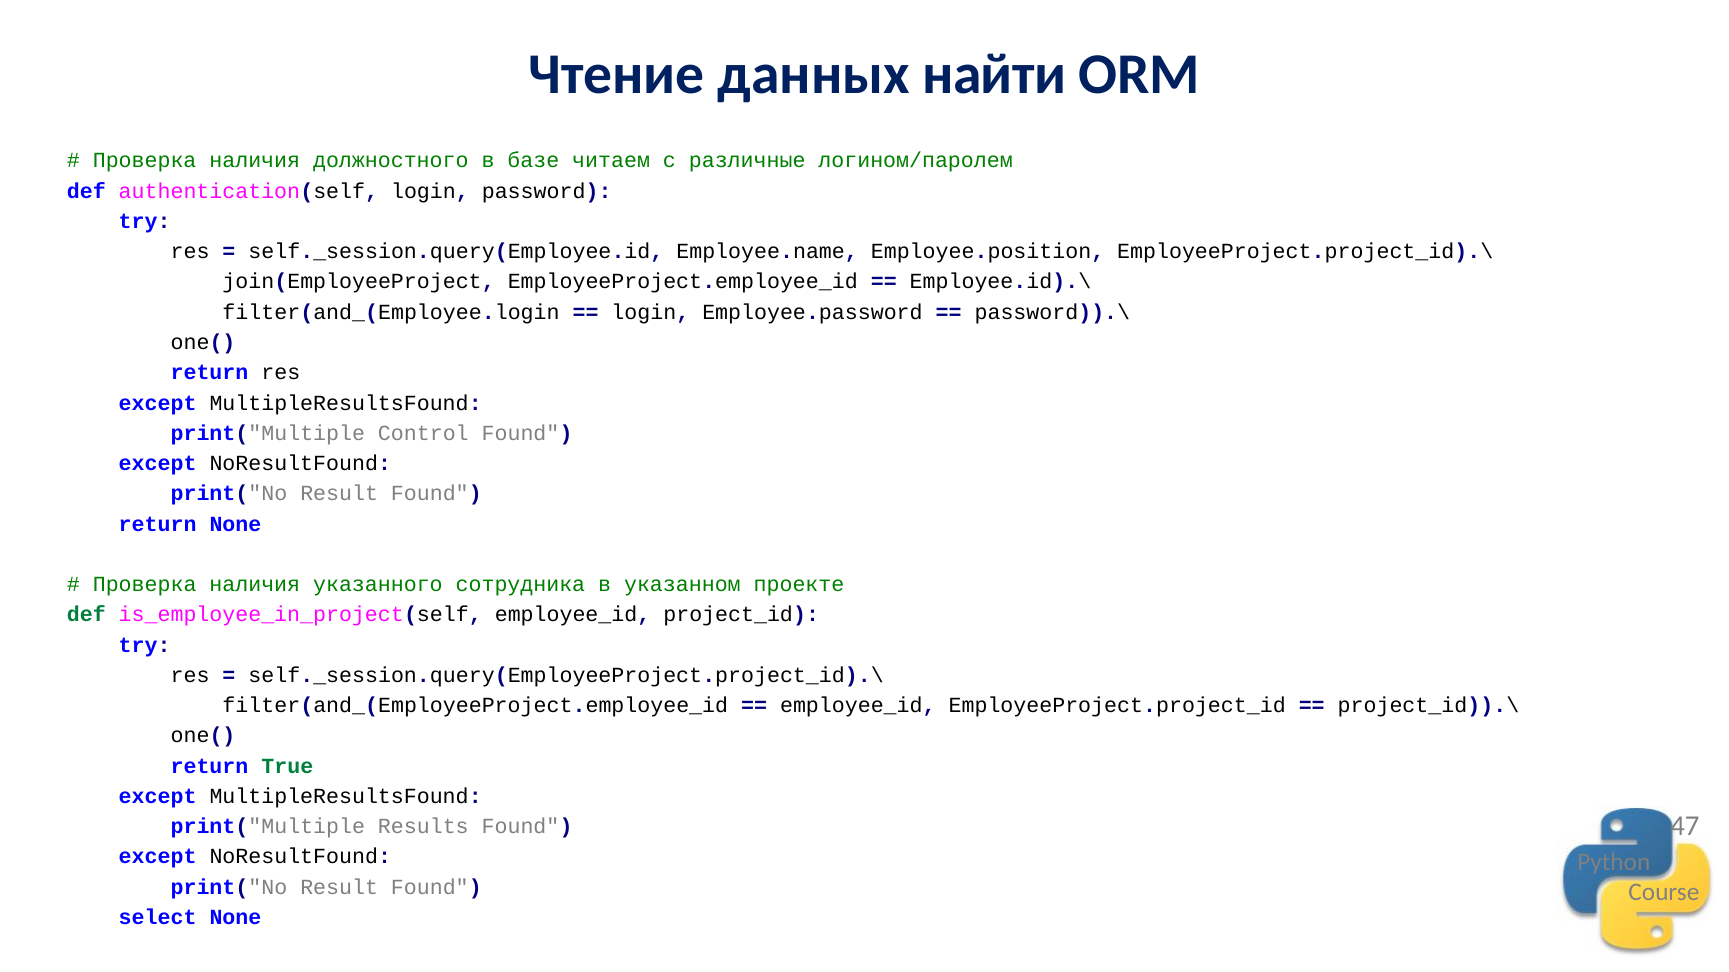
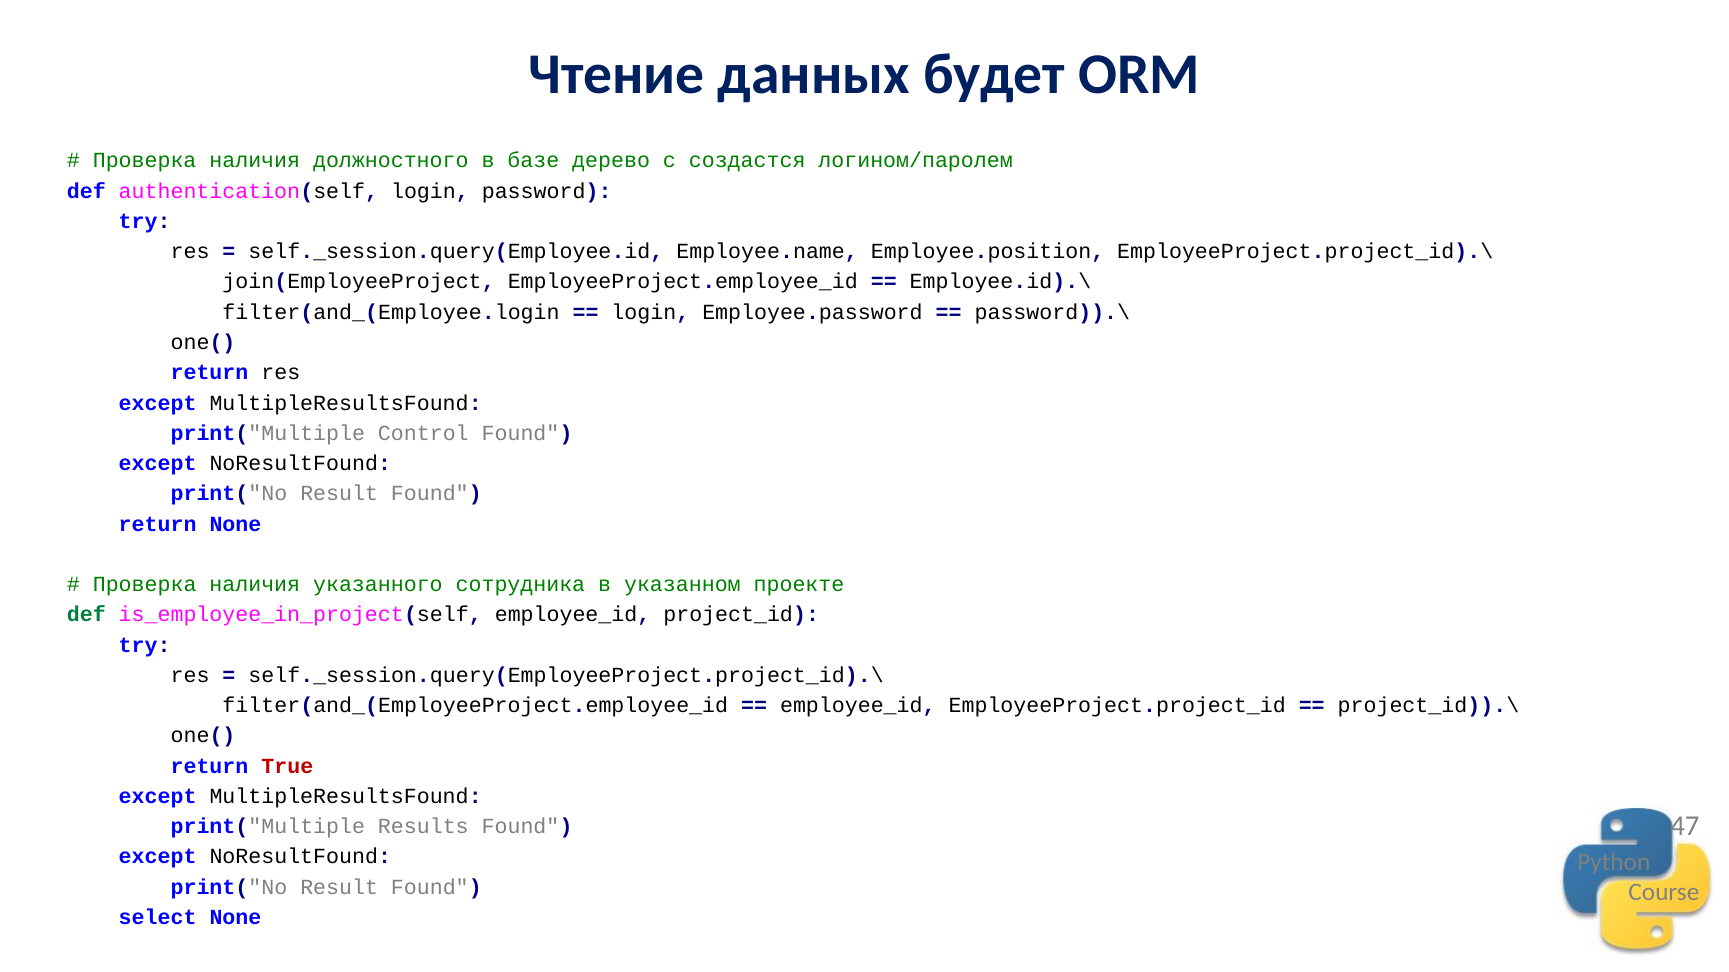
найти: найти -> будет (994, 75)
читаем: читаем -> дерево (611, 161)
различные: различные -> создастся (747, 161)
True colour: green -> red (287, 766)
